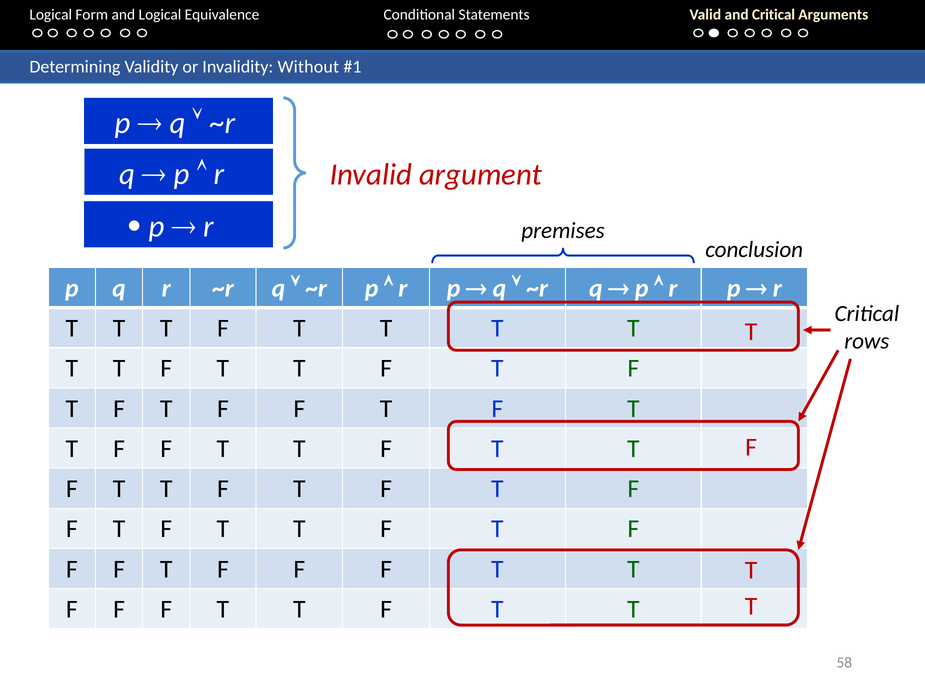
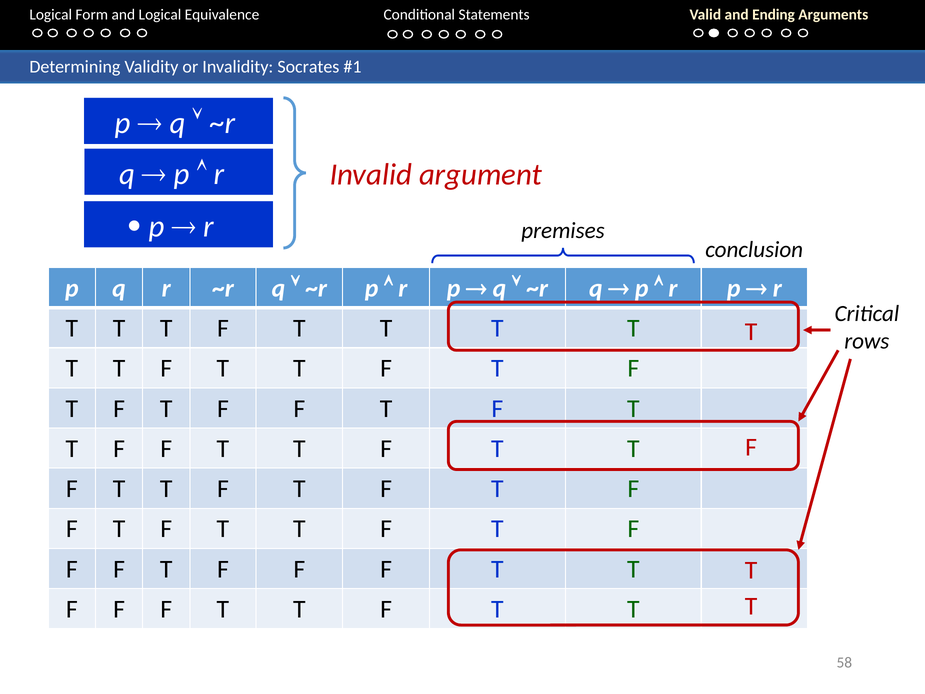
and Critical: Critical -> Ending (774, 15)
Without: Without -> Socrates (308, 67)
